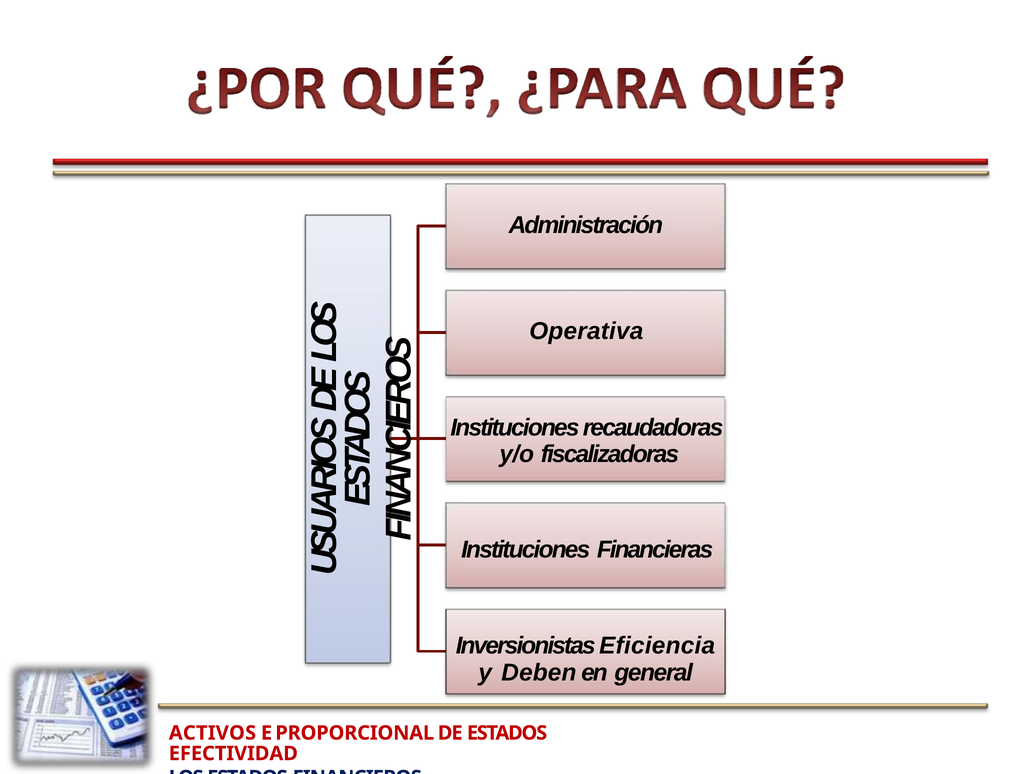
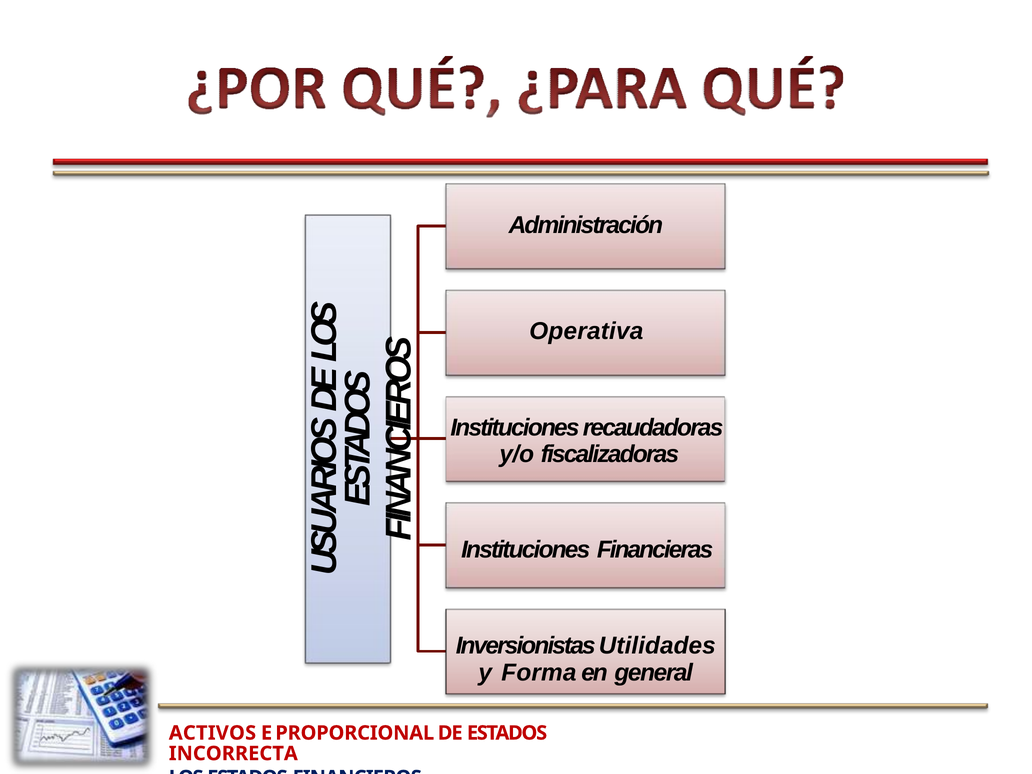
Eficiencia: Eficiencia -> Utilidades (657, 646)
Deben: Deben -> Forma (539, 673)
EFECTIVIDAD: EFECTIVIDAD -> INCORRECTA (233, 754)
